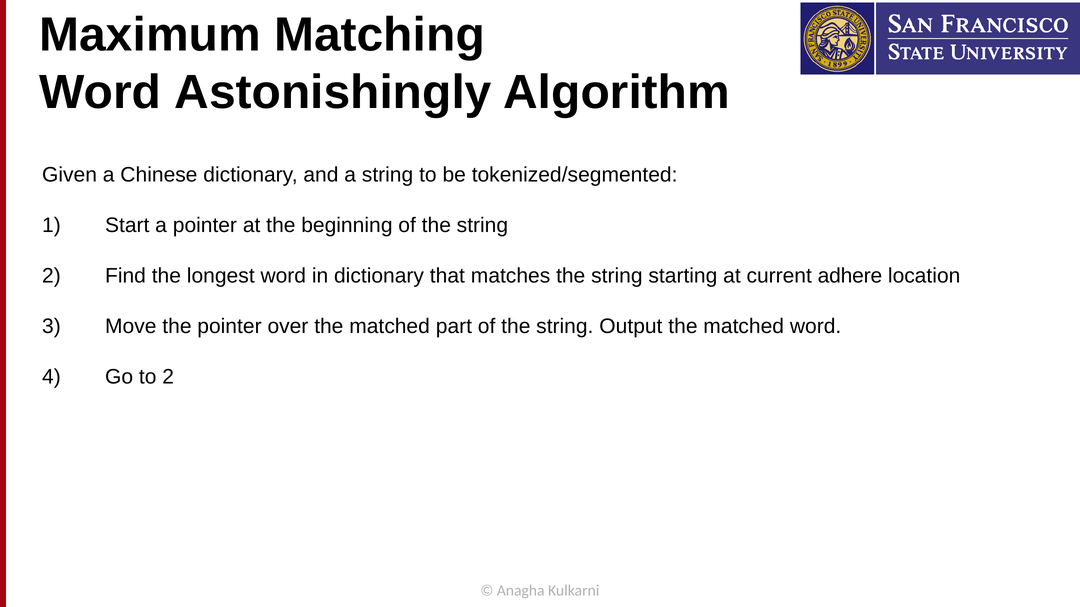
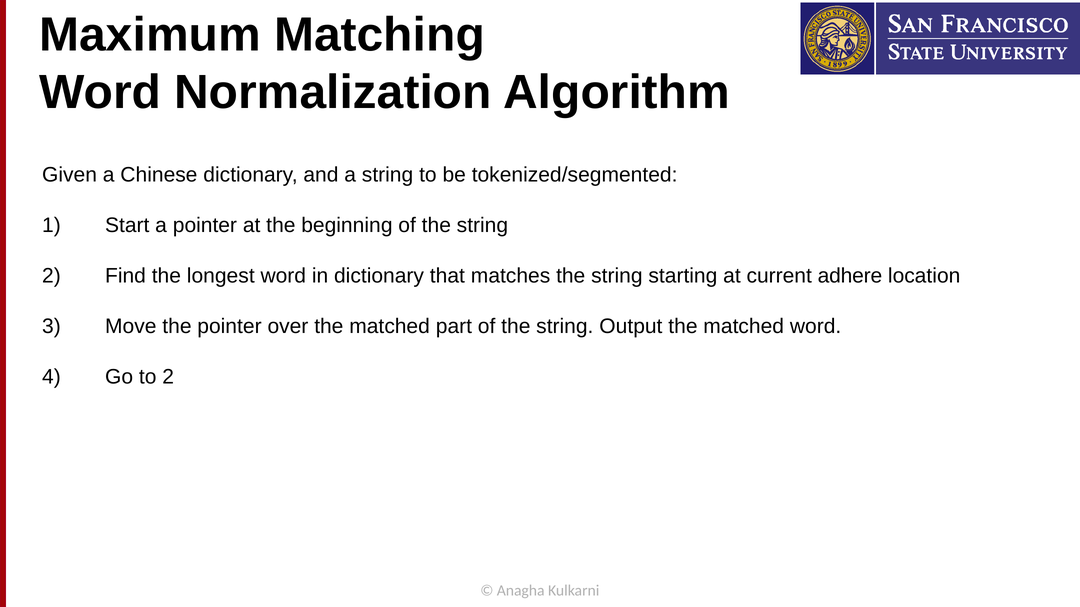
Astonishingly: Astonishingly -> Normalization (333, 92)
